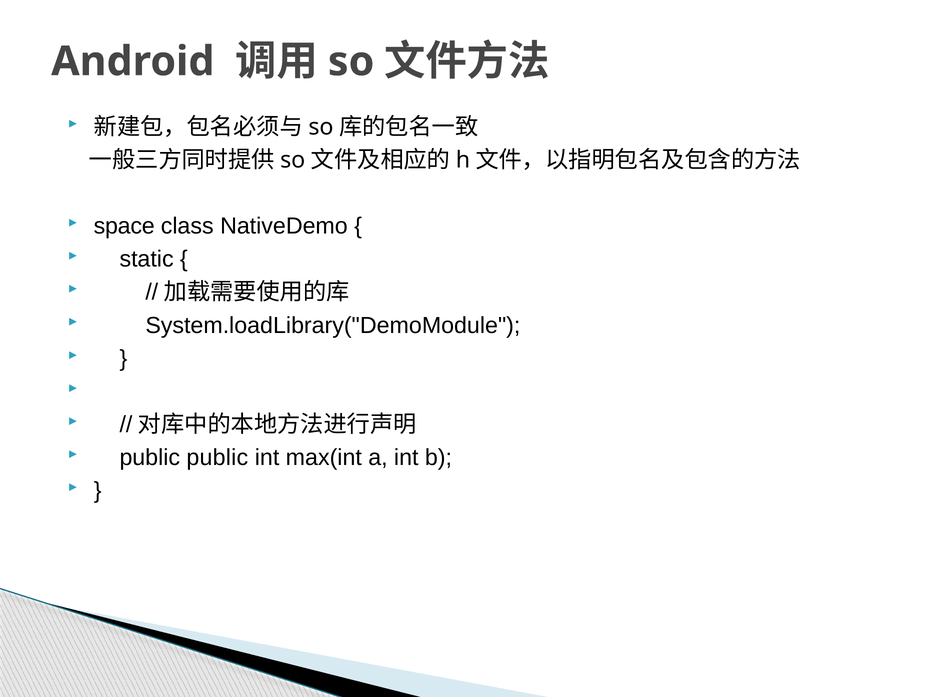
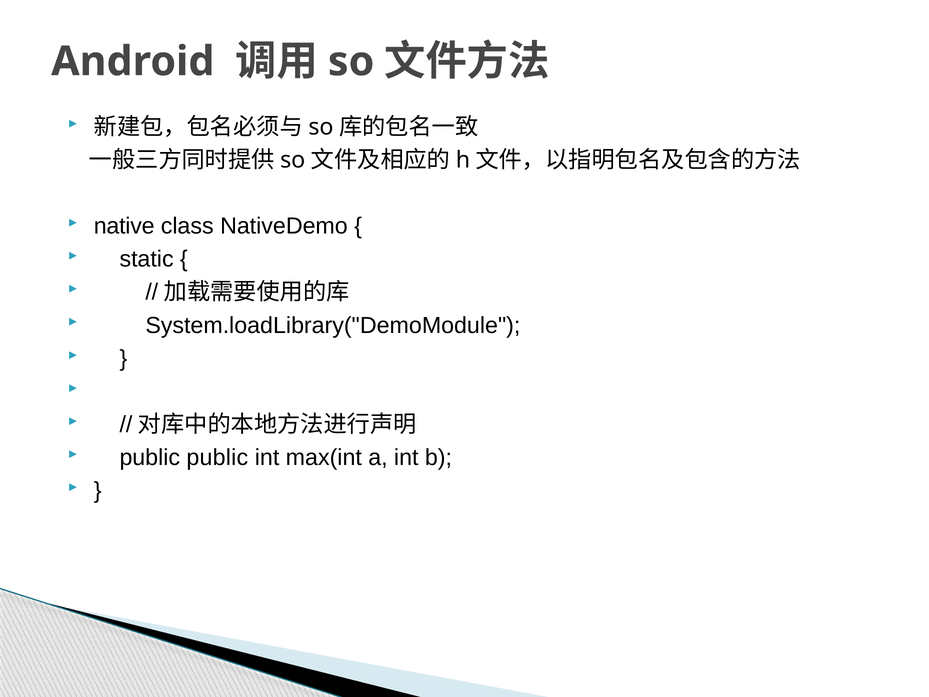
space: space -> native (124, 226)
